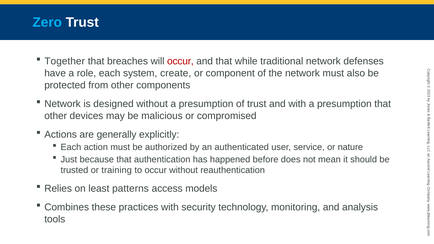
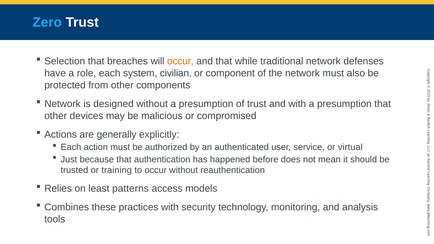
Together: Together -> Selection (65, 61)
occur colour: red -> orange (180, 61)
create: create -> civilian (176, 73)
nature: nature -> virtual (350, 147)
